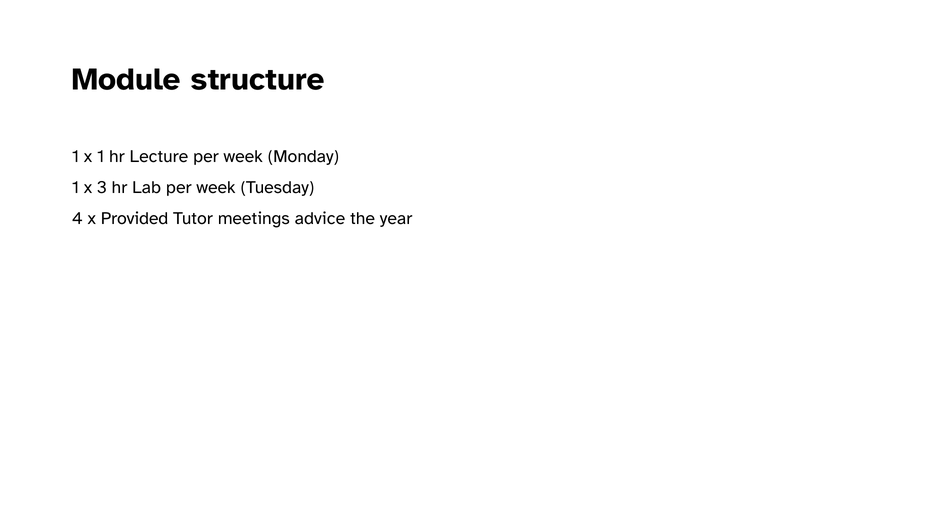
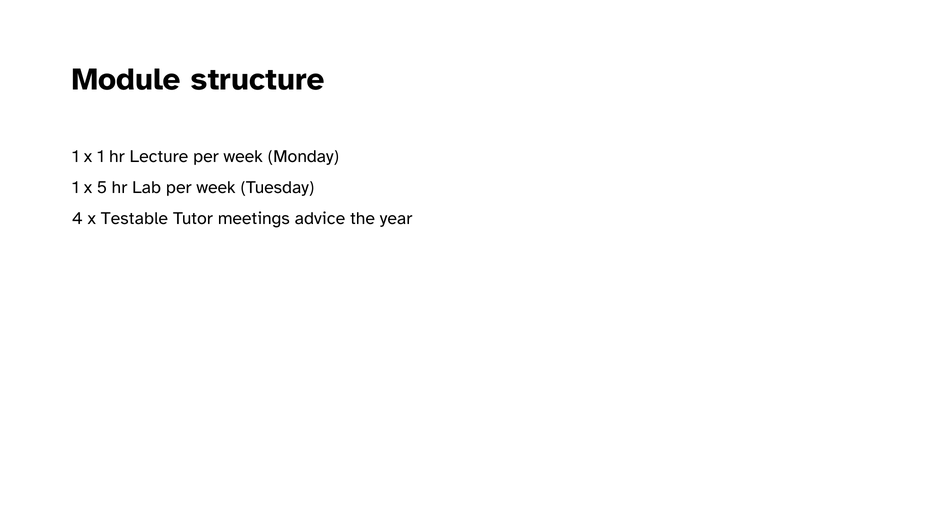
3: 3 -> 5 (102, 188)
Provided: Provided -> Testable (134, 219)
